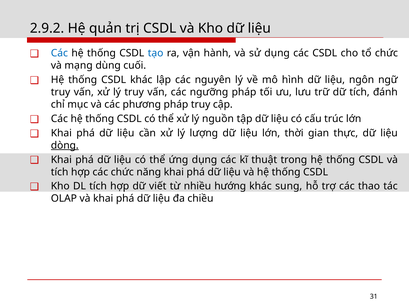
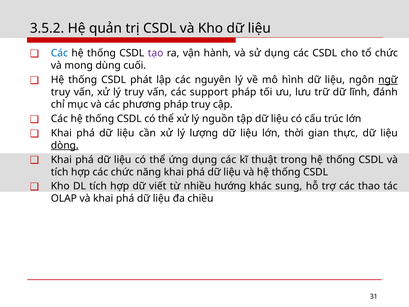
2.9.2: 2.9.2 -> 3.5.2 (47, 28)
tạo colour: blue -> purple (156, 53)
mạng: mạng -> mong (79, 65)
CSDL khác: khác -> phát (141, 80)
ngữ underline: none -> present (388, 80)
ngưỡng: ngưỡng -> support (209, 92)
dữ tích: tích -> lĩnh (360, 92)
